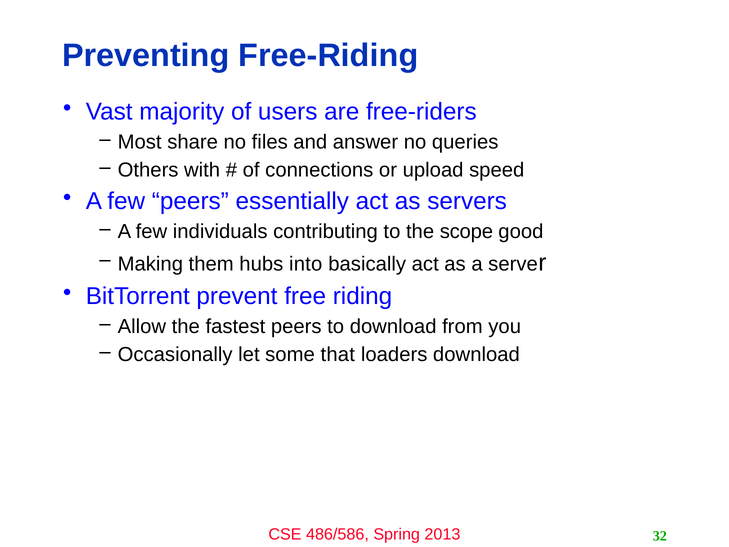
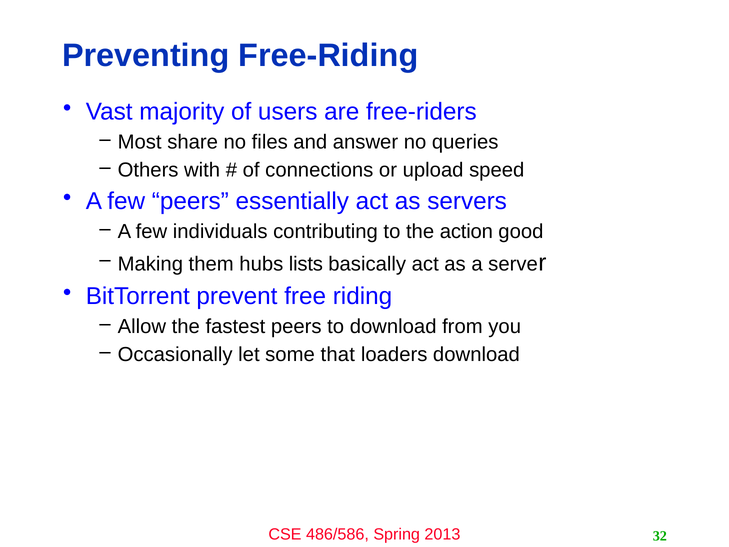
scope: scope -> action (466, 231)
into: into -> lists (306, 264)
